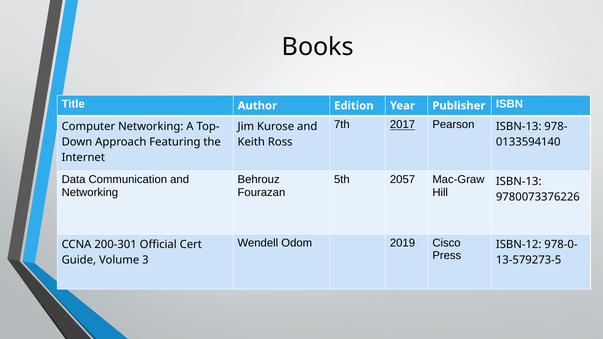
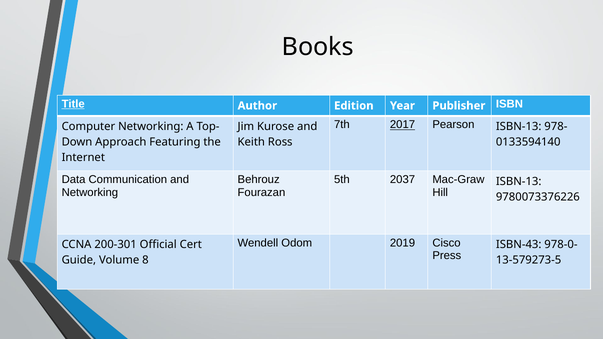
Title underline: none -> present (73, 104)
2057: 2057 -> 2037 (403, 180)
ISBN-12: ISBN-12 -> ISBN-43 (519, 245)
3: 3 -> 8 (145, 260)
